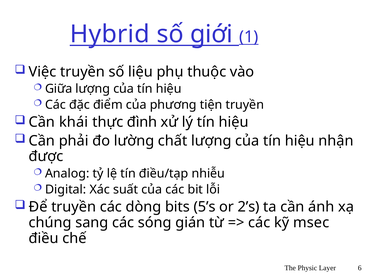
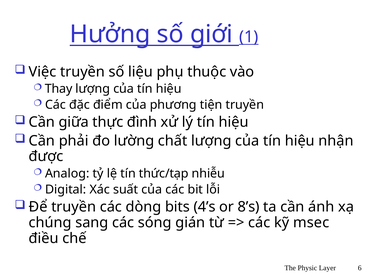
Hybrid: Hybrid -> Hưởng (110, 34)
Giữa: Giữa -> Thay (59, 89)
khái: khái -> giữa (74, 122)
điều/tạp: điều/tạp -> thức/tạp (164, 174)
5’s: 5’s -> 4’s (205, 207)
2’s: 2’s -> 8’s (249, 207)
